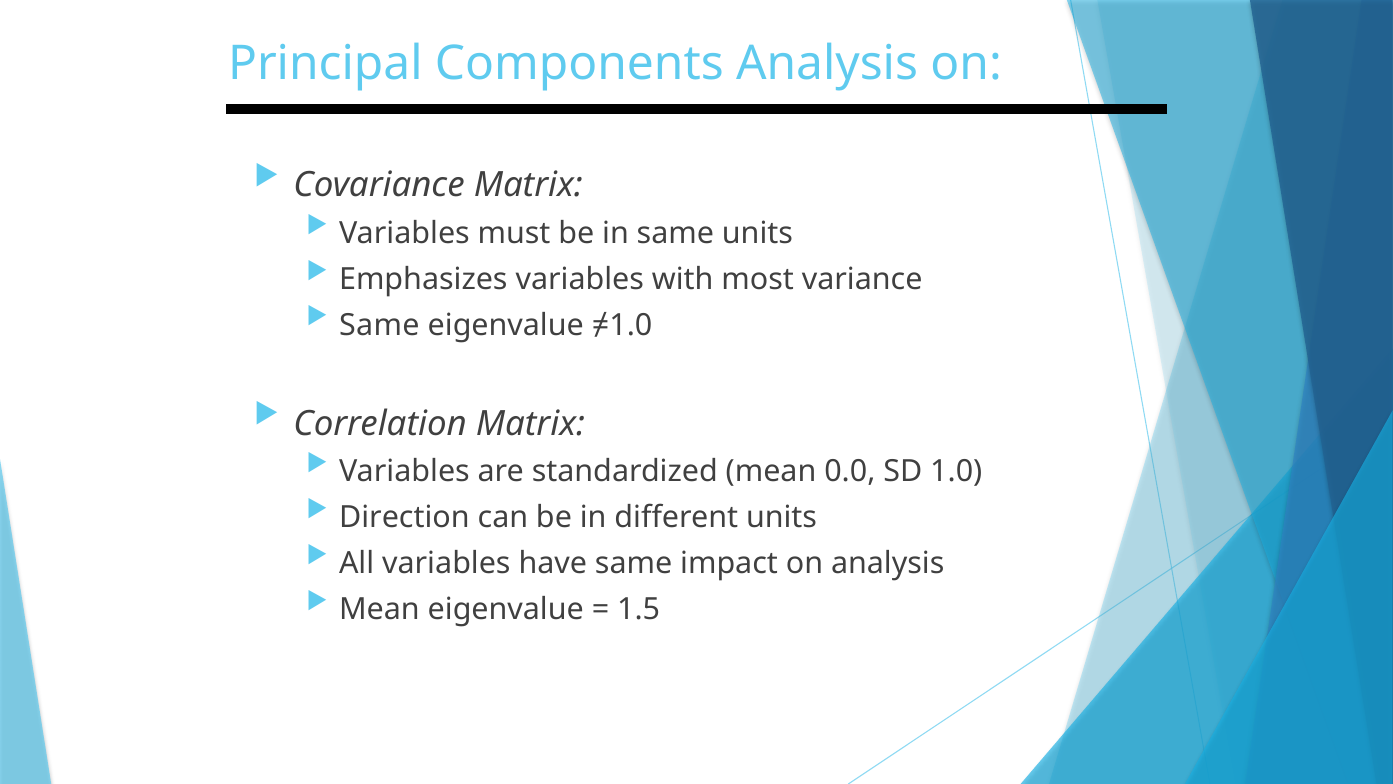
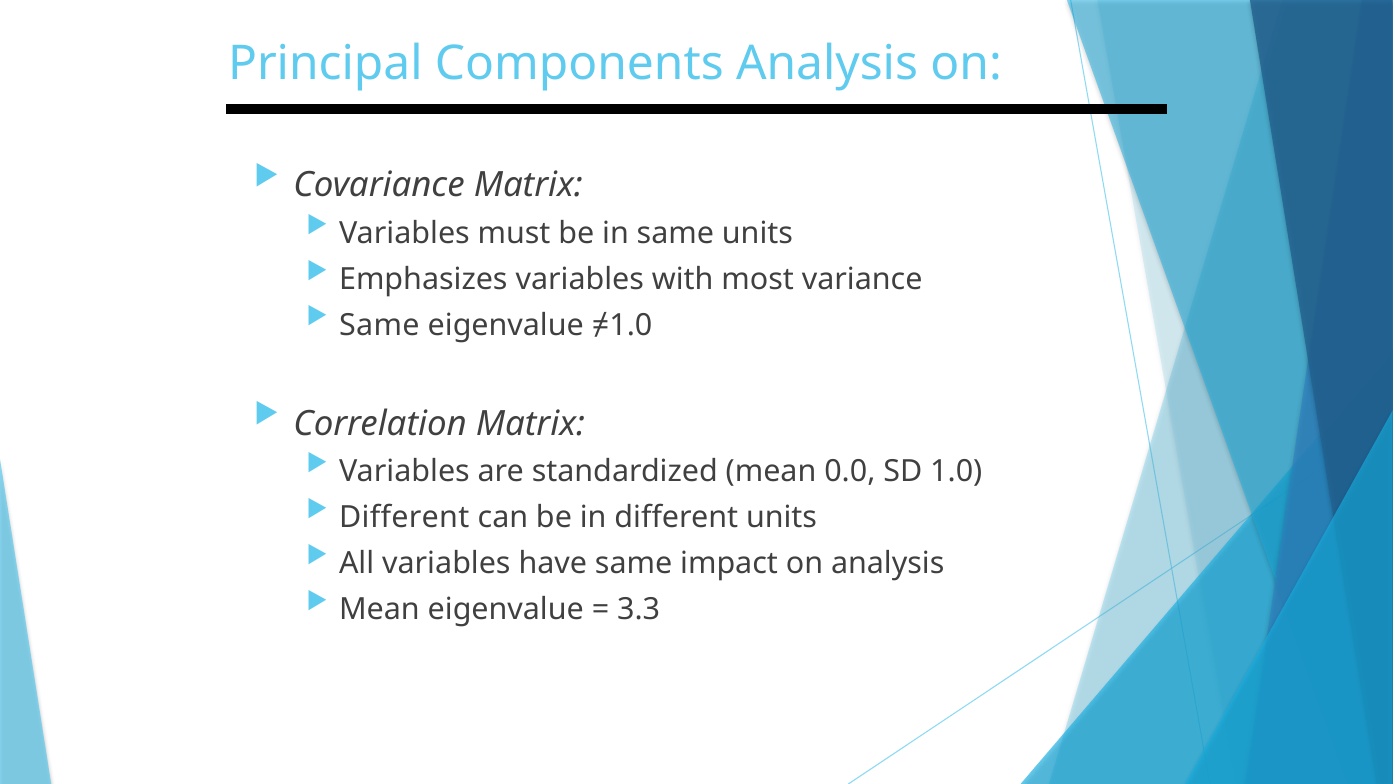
Direction: Direction -> Different (404, 517)
1.5: 1.5 -> 3.3 (639, 609)
